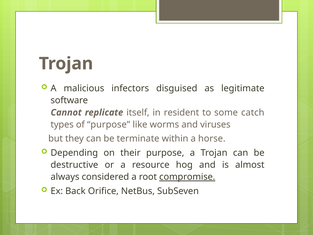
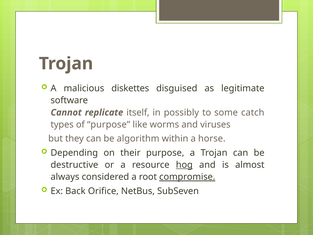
infectors: infectors -> diskettes (130, 88)
resident: resident -> possibly (181, 112)
terminate: terminate -> algorithm (138, 139)
hog underline: none -> present (184, 165)
